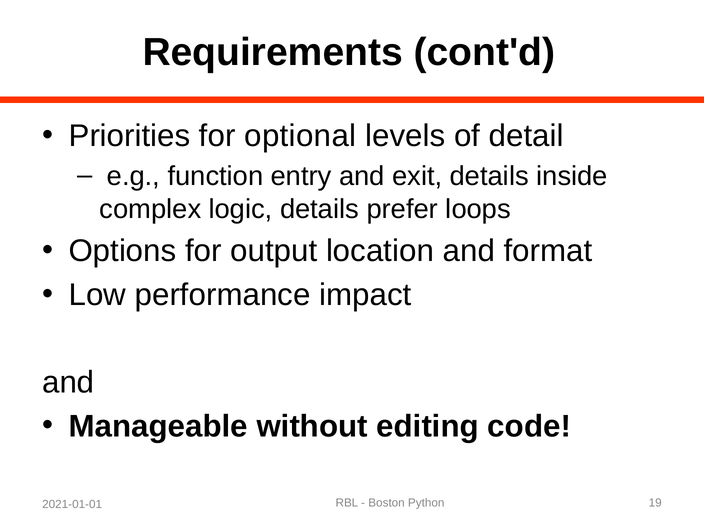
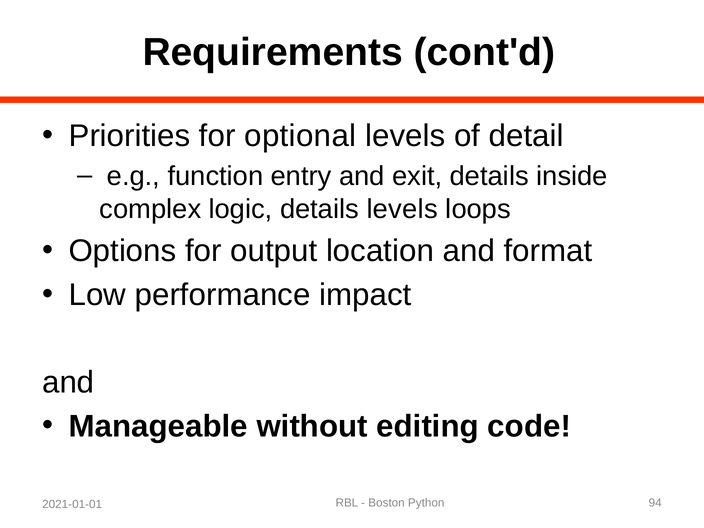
details prefer: prefer -> levels (402, 209)
19: 19 -> 94 (655, 503)
